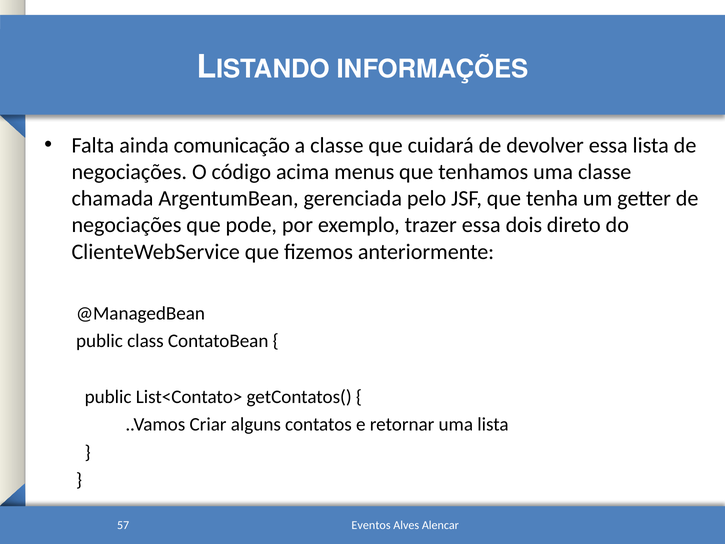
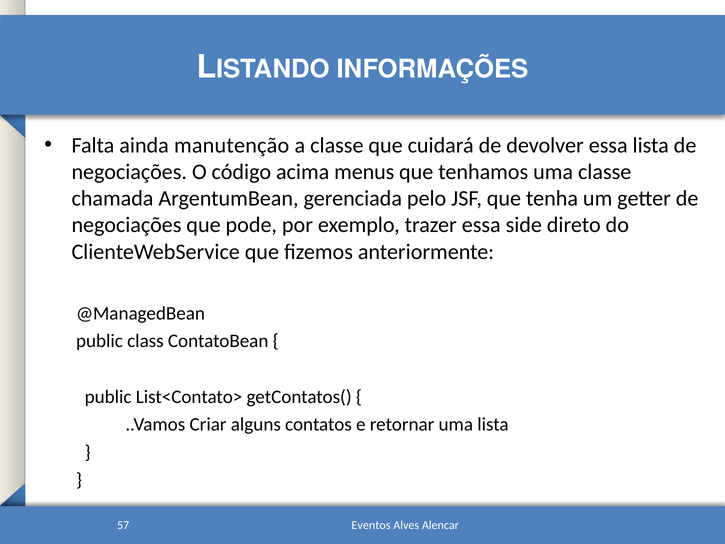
comunicação: comunicação -> manutenção (232, 145)
dois: dois -> side (524, 225)
